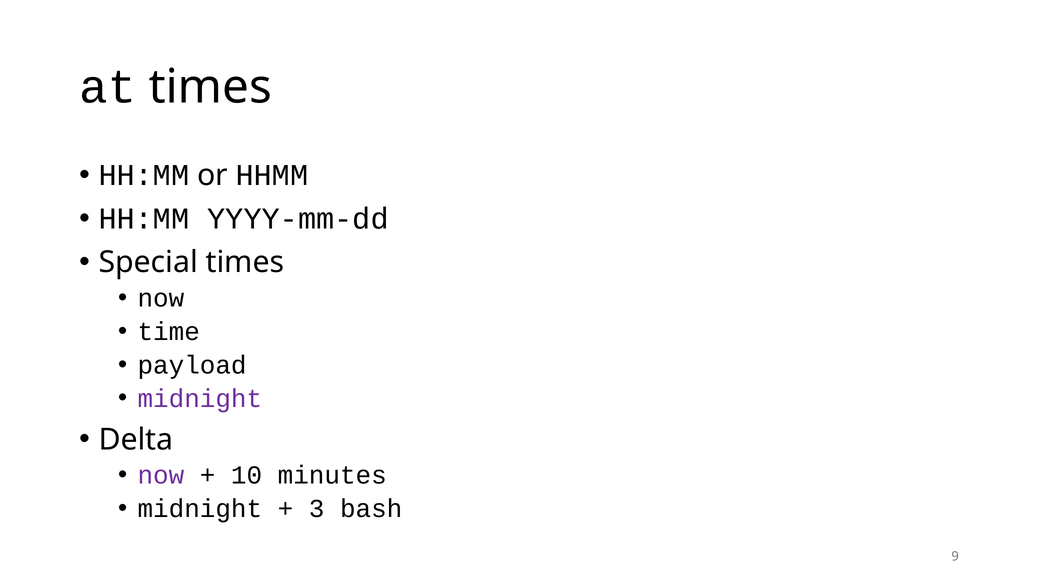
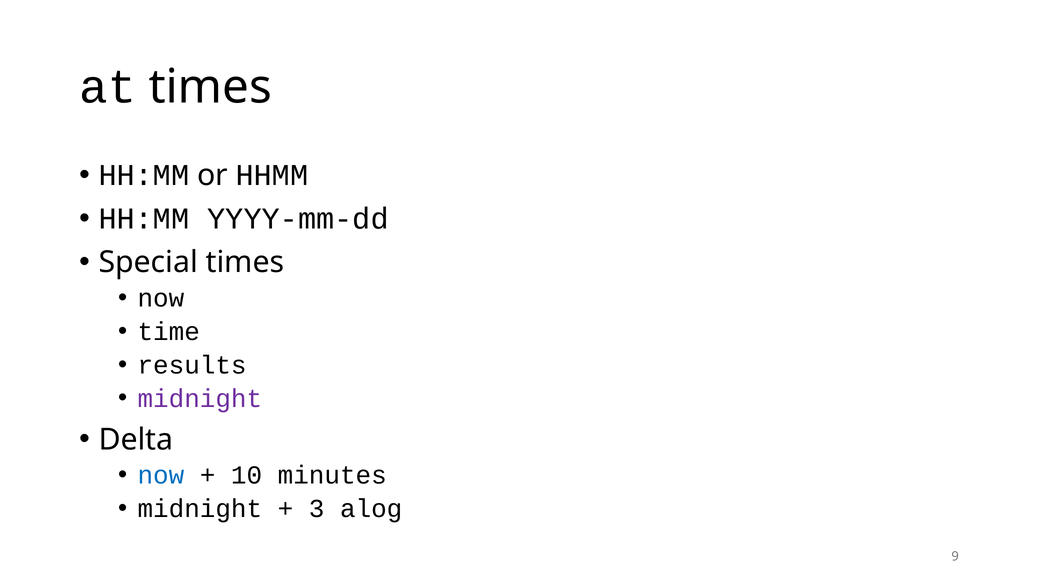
payload: payload -> results (192, 365)
now colour: purple -> blue (161, 475)
bash: bash -> alog (371, 509)
